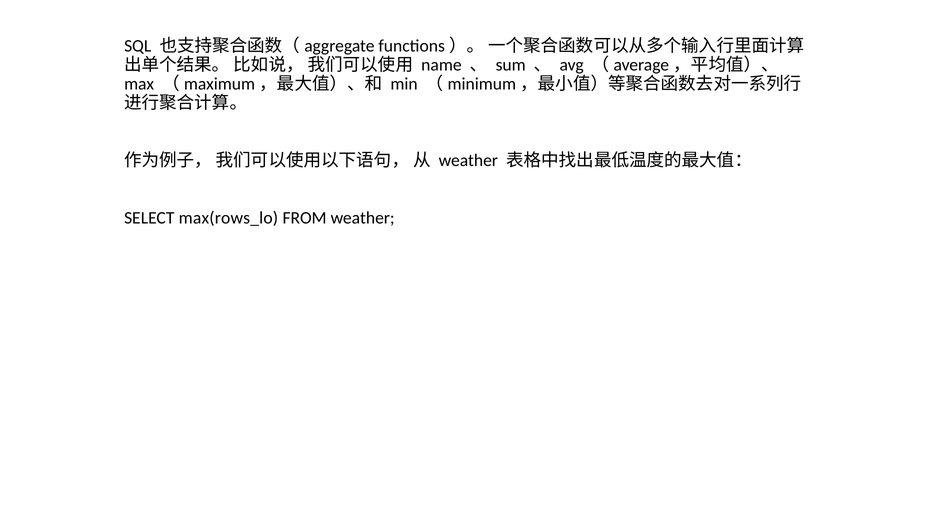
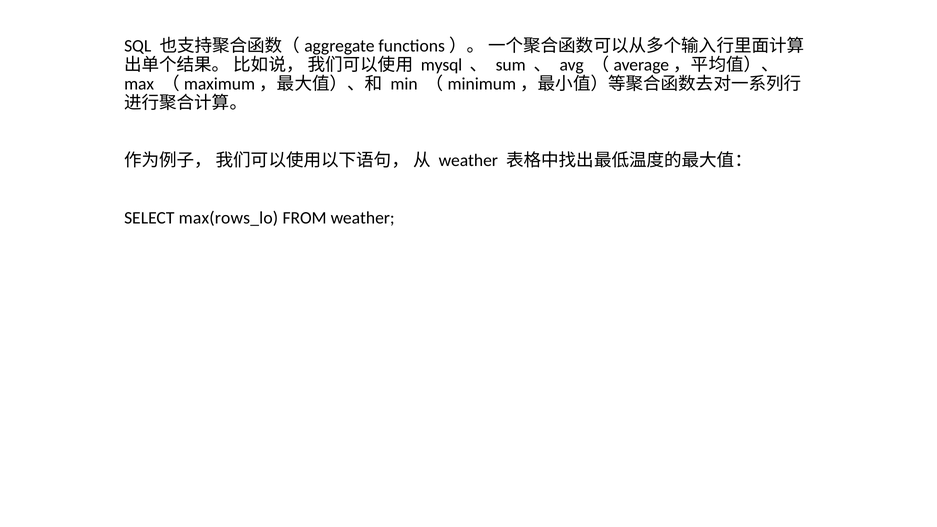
name: name -> mysql (442, 65)
